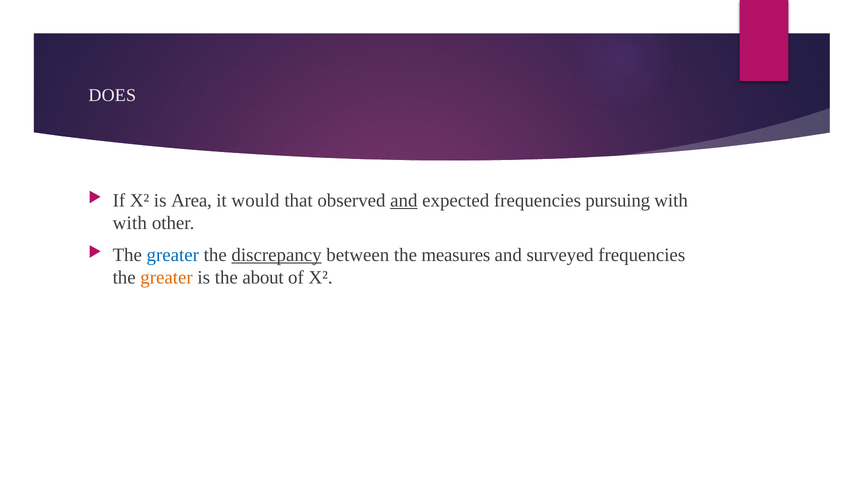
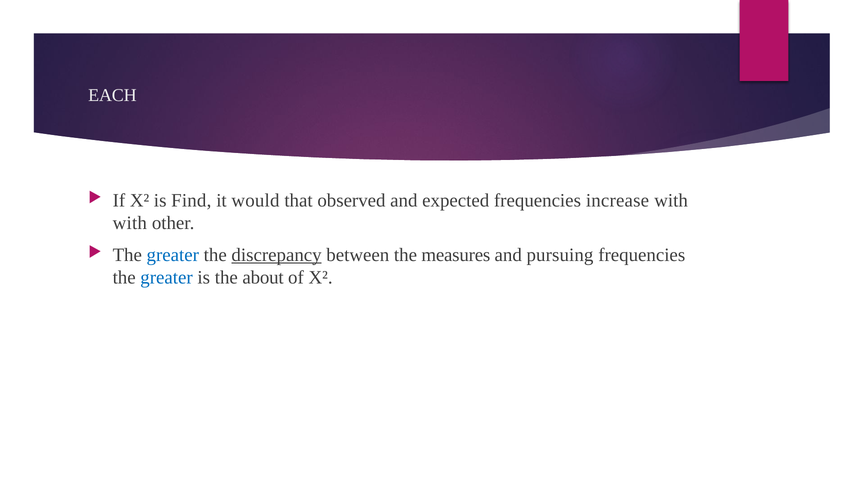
DOES: DOES -> EACH (112, 95)
Area: Area -> Find (191, 200)
and underline: present -> none (404, 200)
pursuing: pursuing -> increase (618, 200)
surveyed: surveyed -> pursuing (560, 255)
greater colour: orange -> blue (167, 277)
